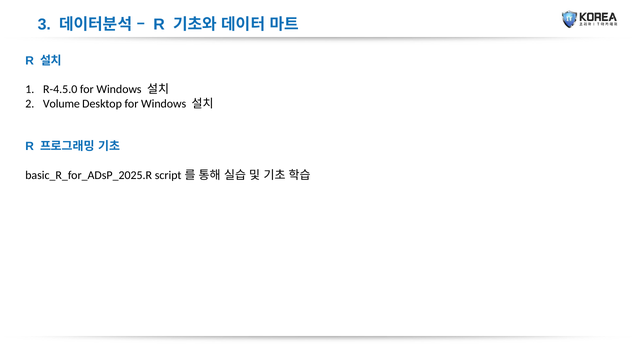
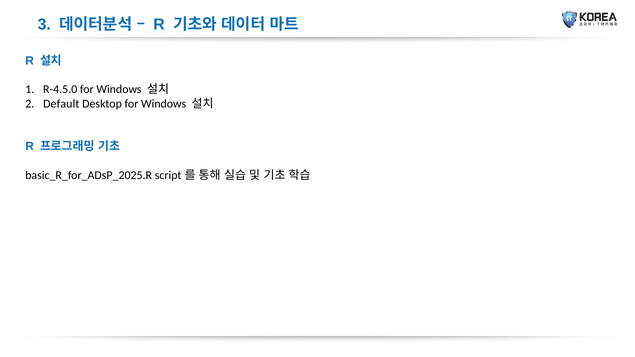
Volume: Volume -> Default (61, 104)
